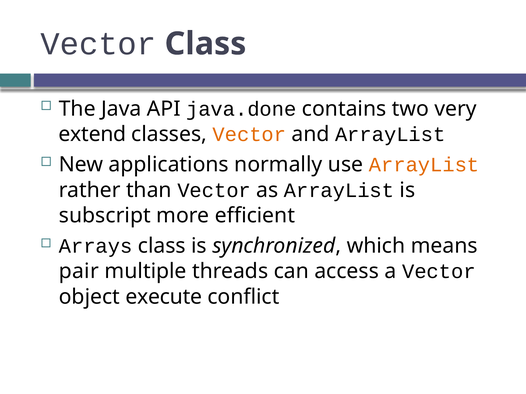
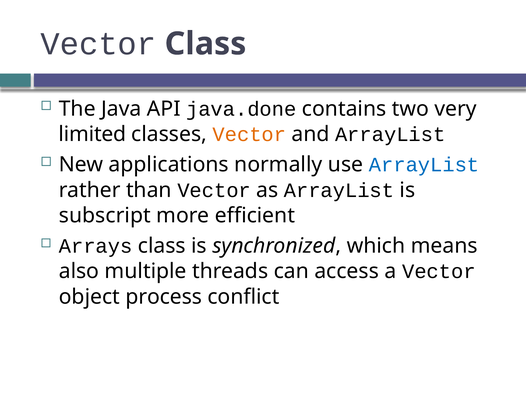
extend: extend -> limited (92, 134)
ArrayList colour: orange -> blue (424, 165)
pair: pair -> also (79, 272)
execute: execute -> process (164, 297)
